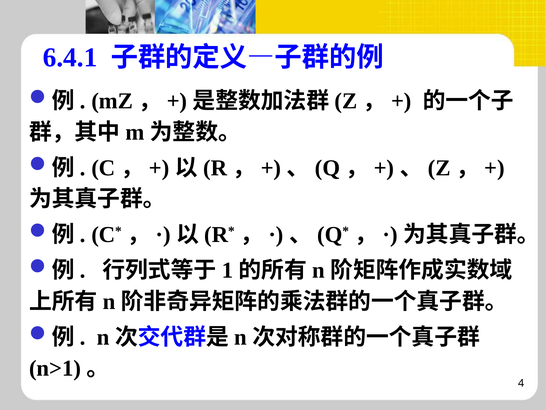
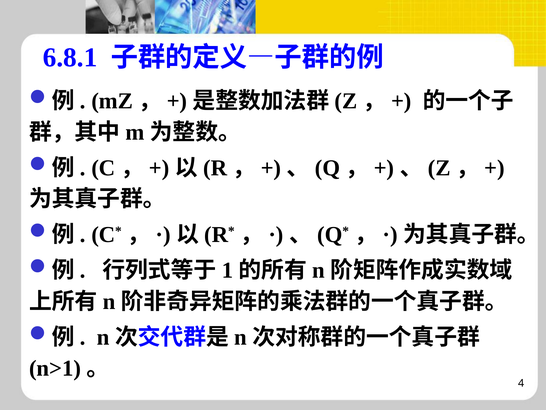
6.4.1: 6.4.1 -> 6.8.1 (70, 57)
